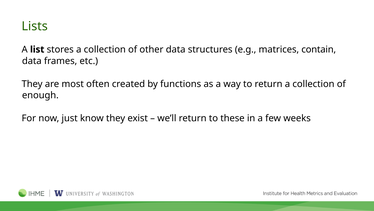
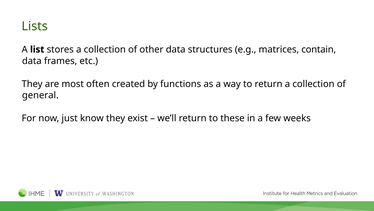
enough: enough -> general (40, 95)
